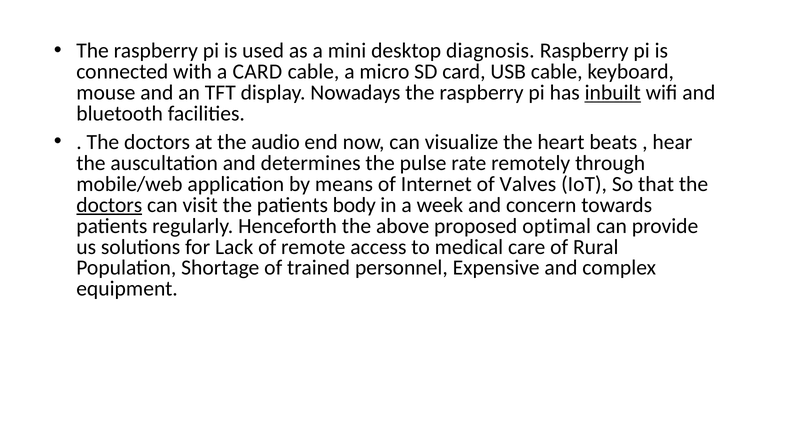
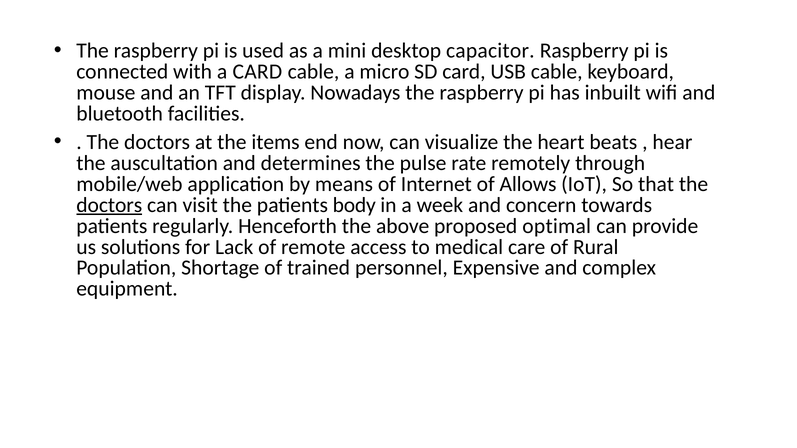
diagnosis: diagnosis -> capacitor (490, 51)
inbuilt underline: present -> none (613, 93)
audio: audio -> items (276, 142)
Valves: Valves -> Allows (528, 184)
